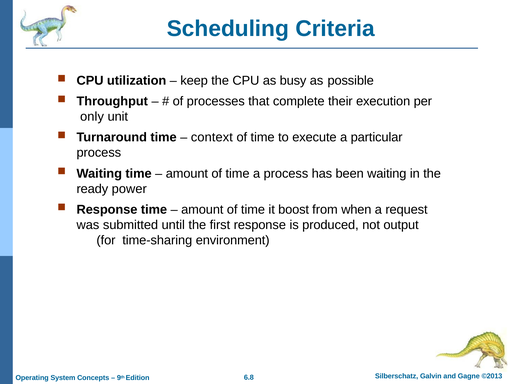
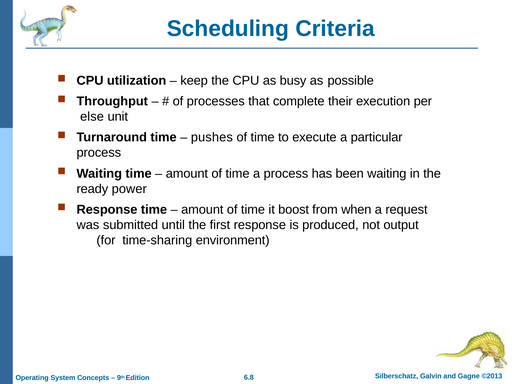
only: only -> else (92, 117)
context: context -> pushes (212, 137)
